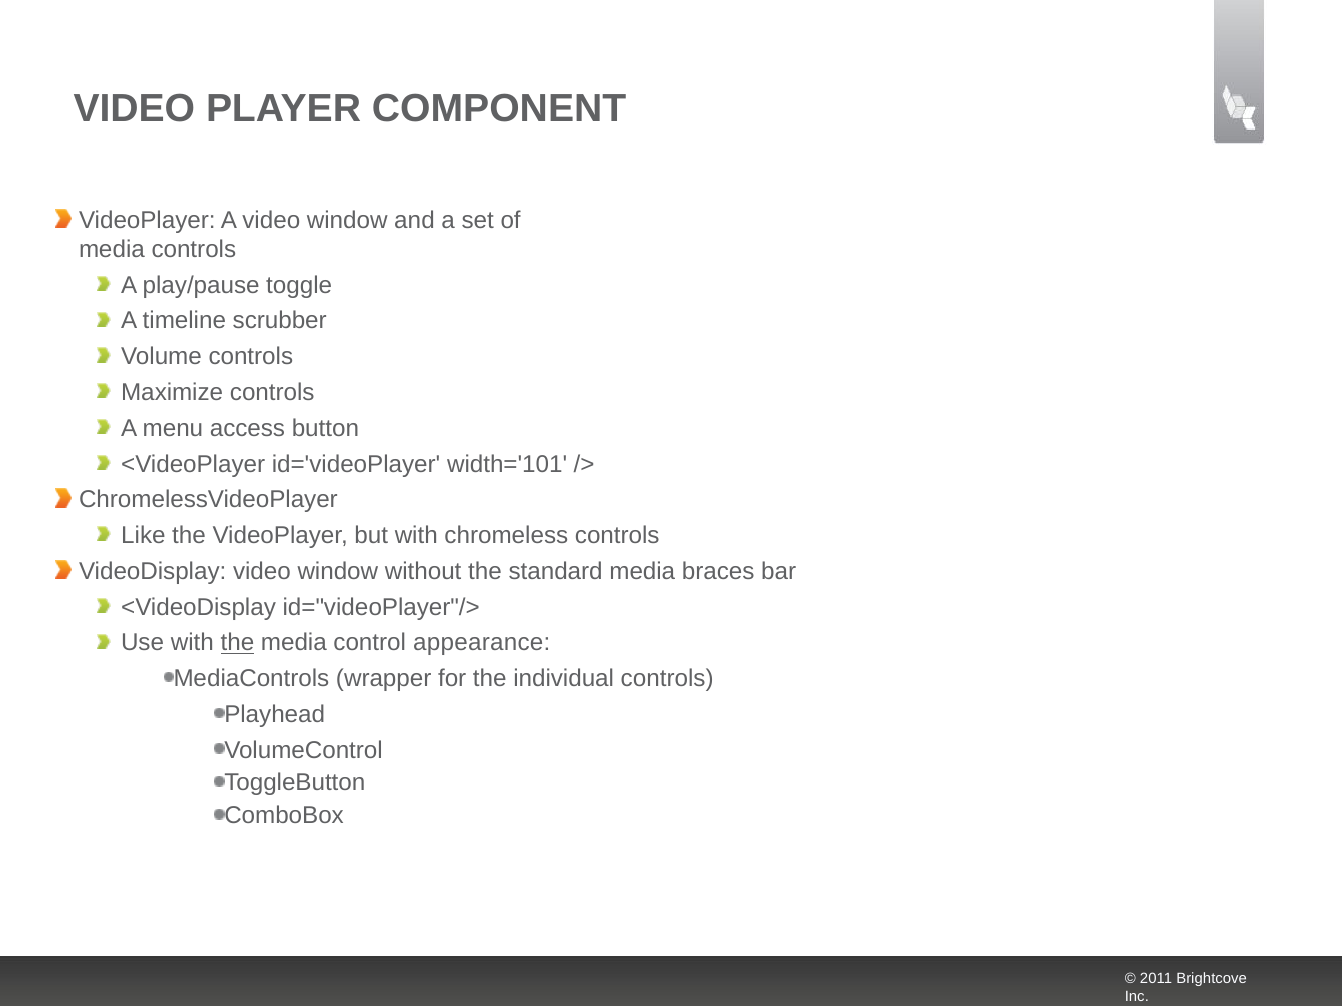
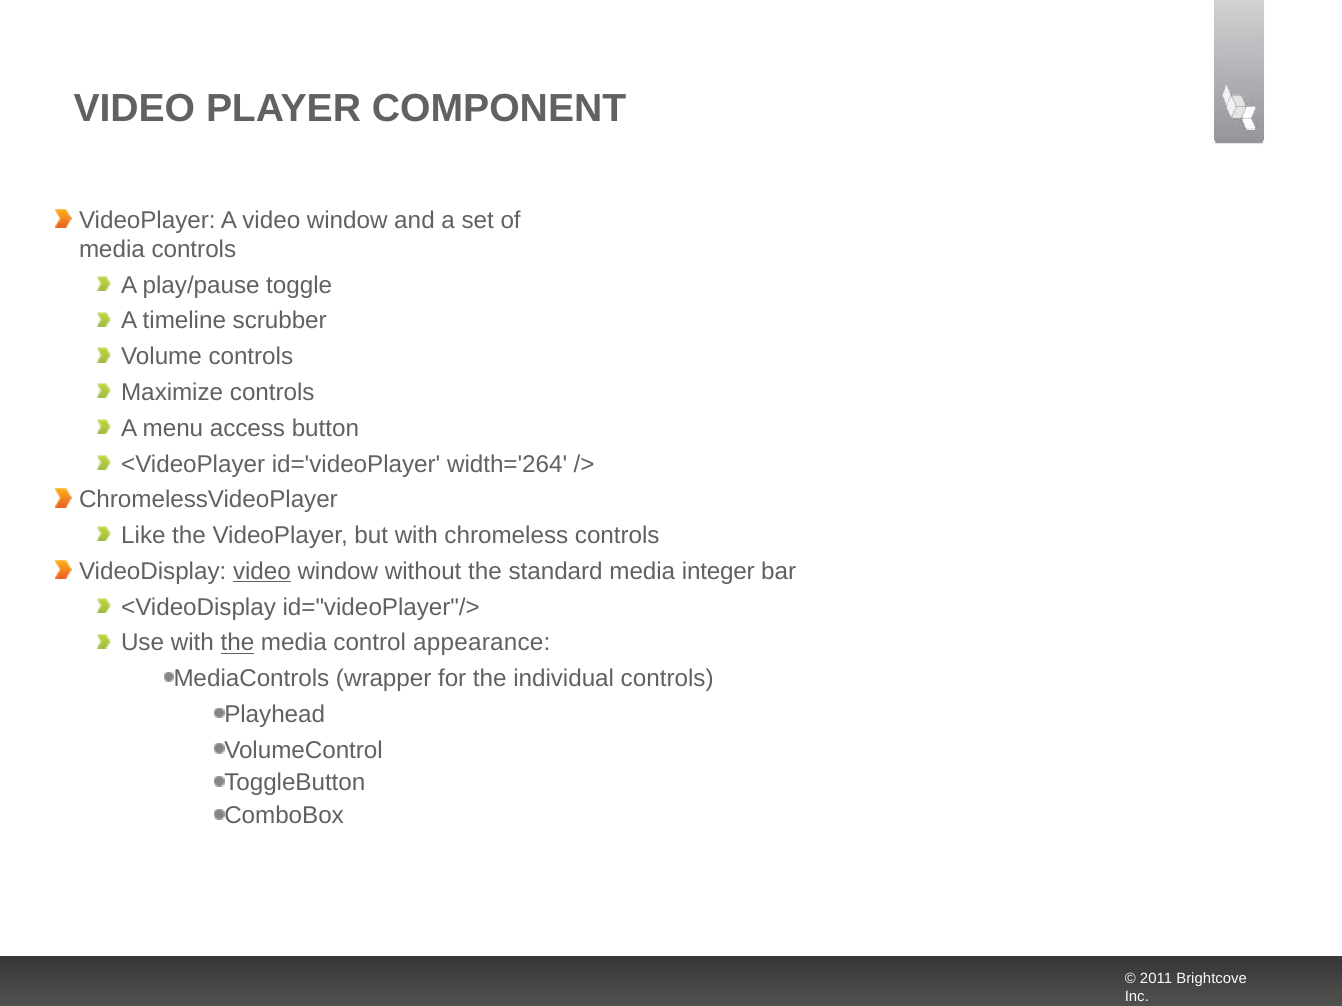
width='101: width='101 -> width='264 (507, 464)
video underline: none -> present (262, 572)
braces: braces -> integer (718, 572)
